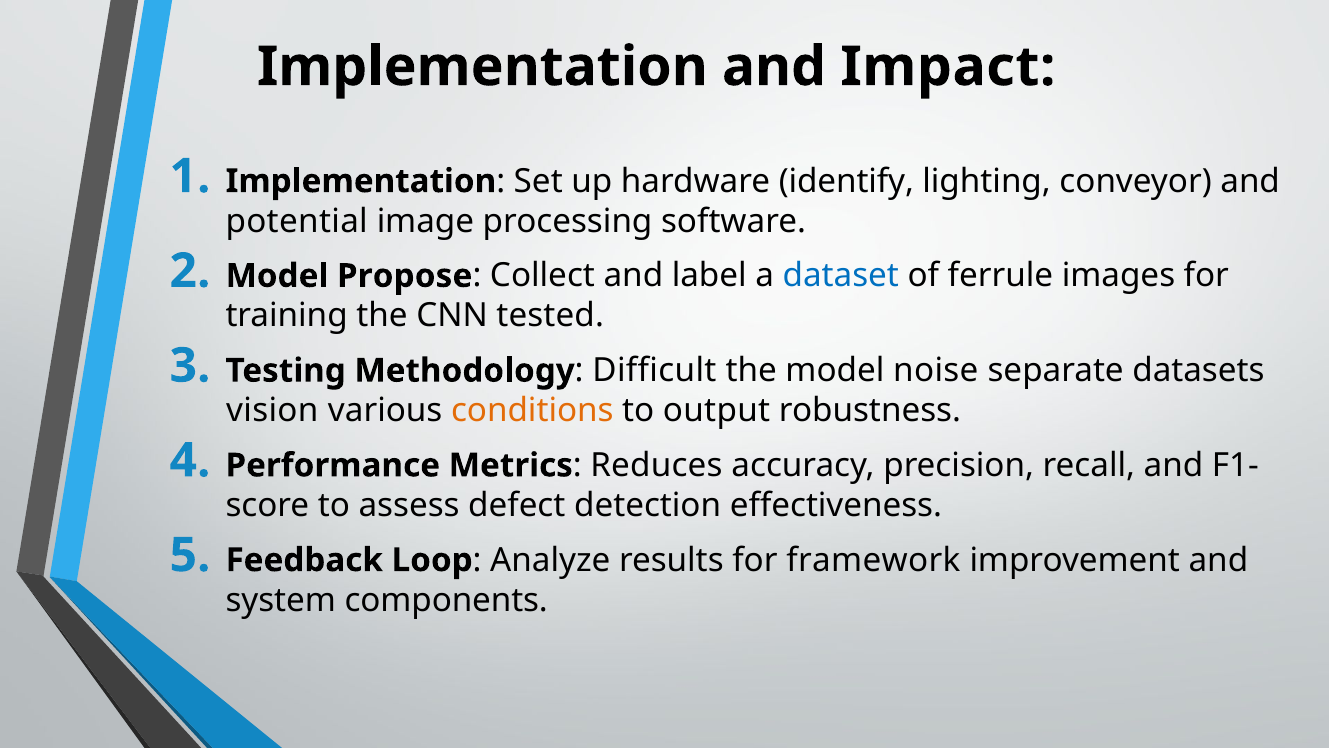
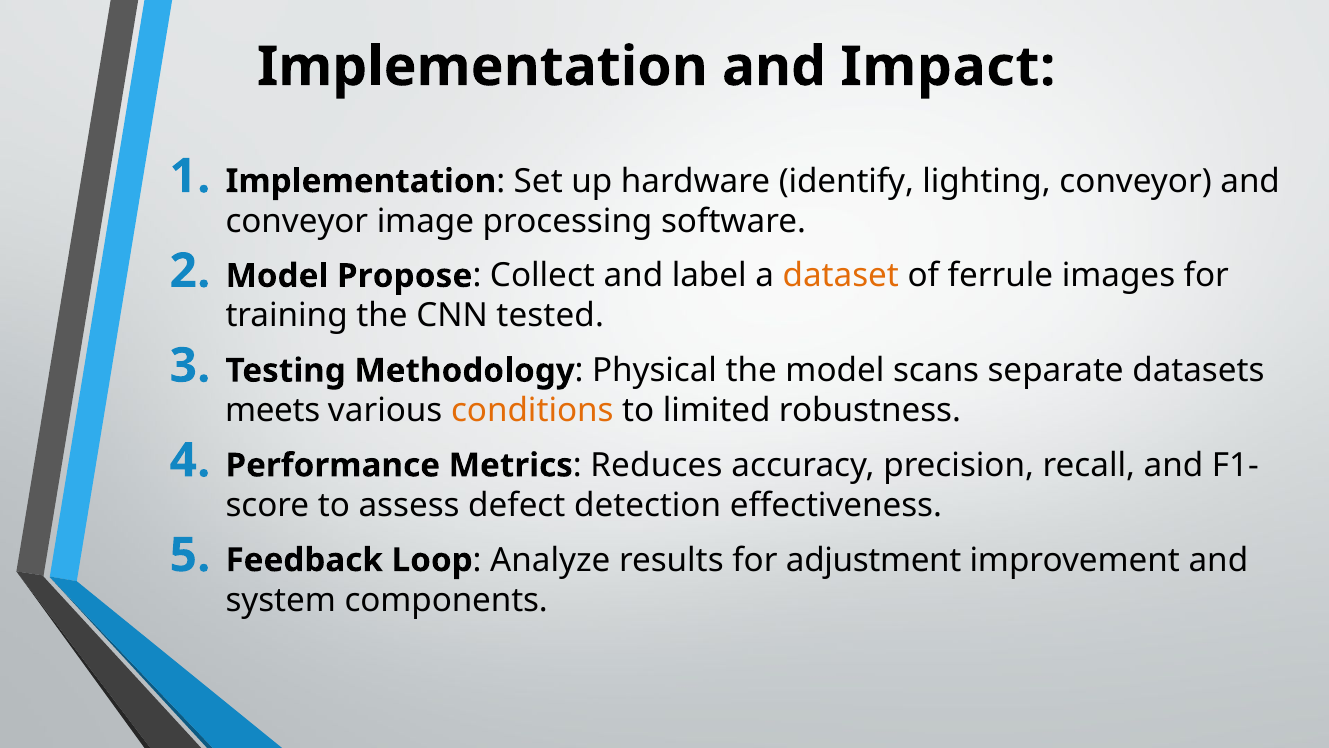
potential: potential -> conveyor (297, 221)
dataset colour: blue -> orange (841, 276)
Difficult: Difficult -> Physical (655, 371)
noise: noise -> scans (936, 371)
vision: vision -> meets (273, 410)
output: output -> limited (717, 410)
framework: framework -> adjustment (874, 560)
